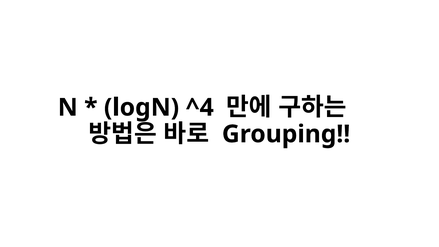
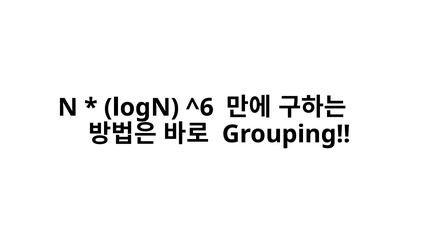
^4: ^4 -> ^6 (200, 107)
